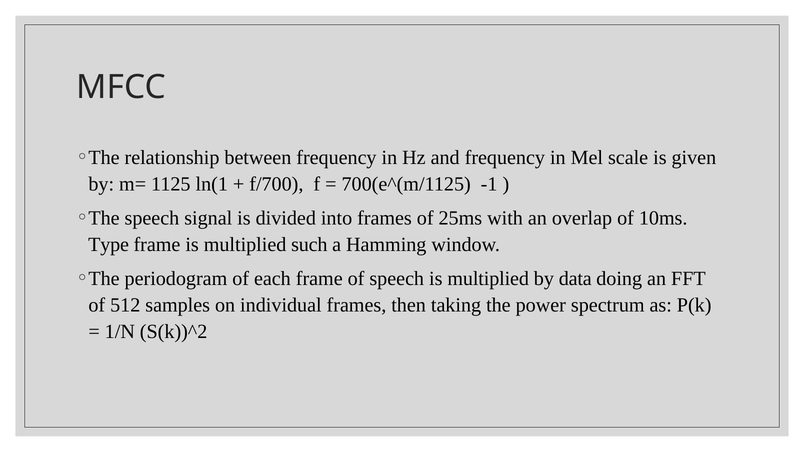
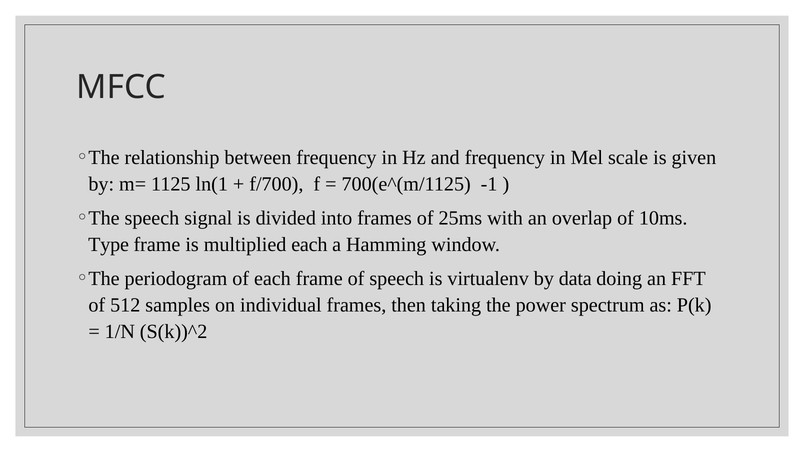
multiplied such: such -> each (309, 245)
speech is multiplied: multiplied -> virtualenv (488, 279)
